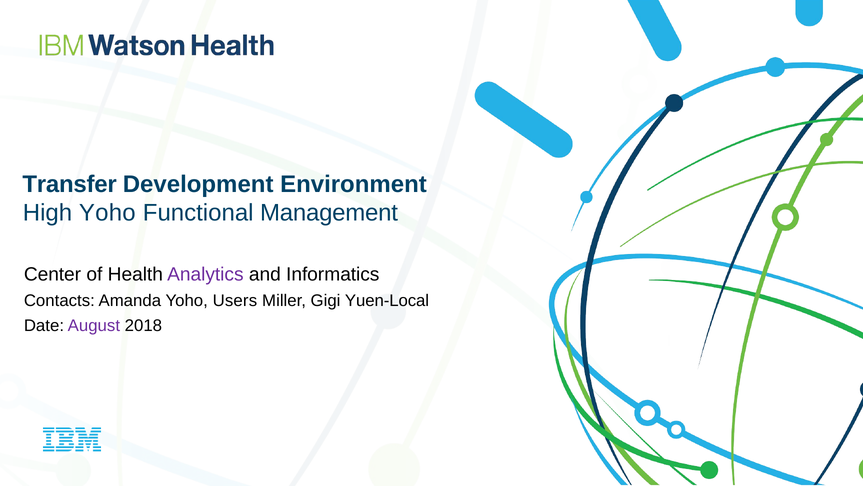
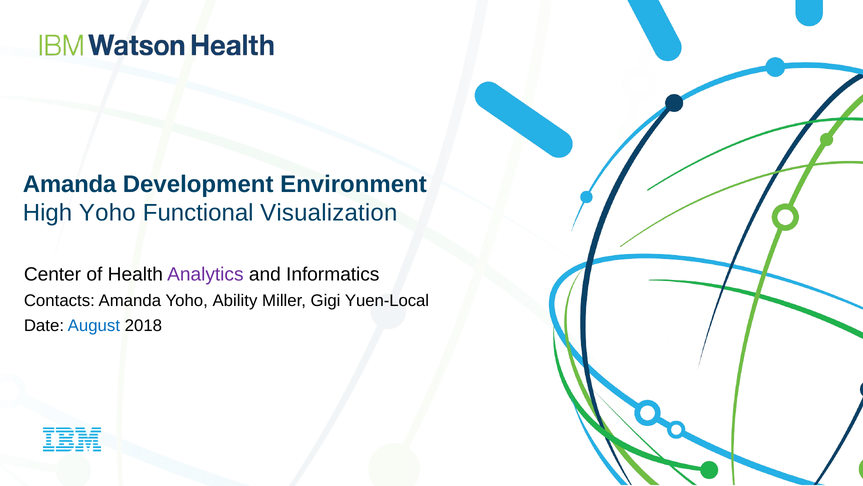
Transfer: Transfer -> Amanda (70, 184)
Management: Management -> Visualization (329, 213)
Users: Users -> Ability (235, 301)
August colour: purple -> blue (94, 326)
